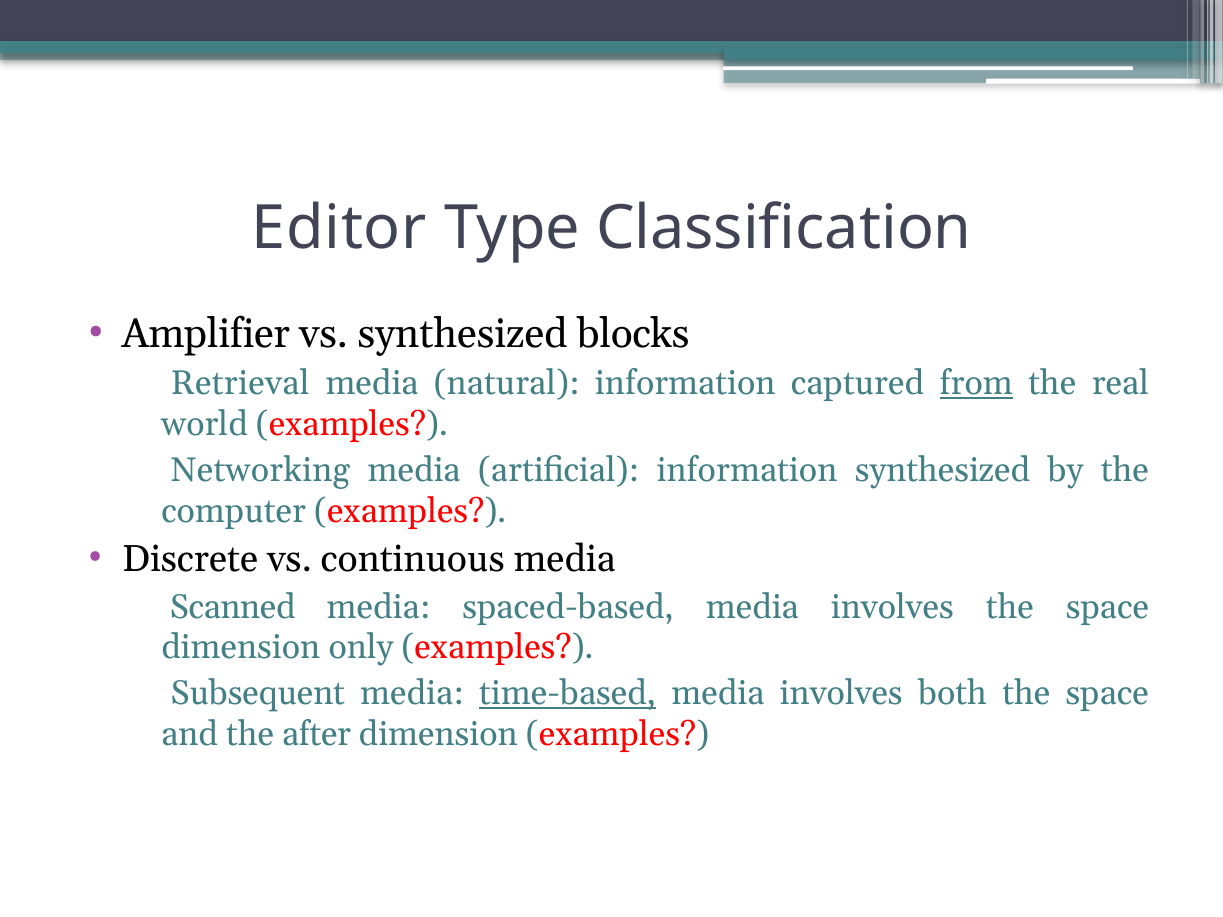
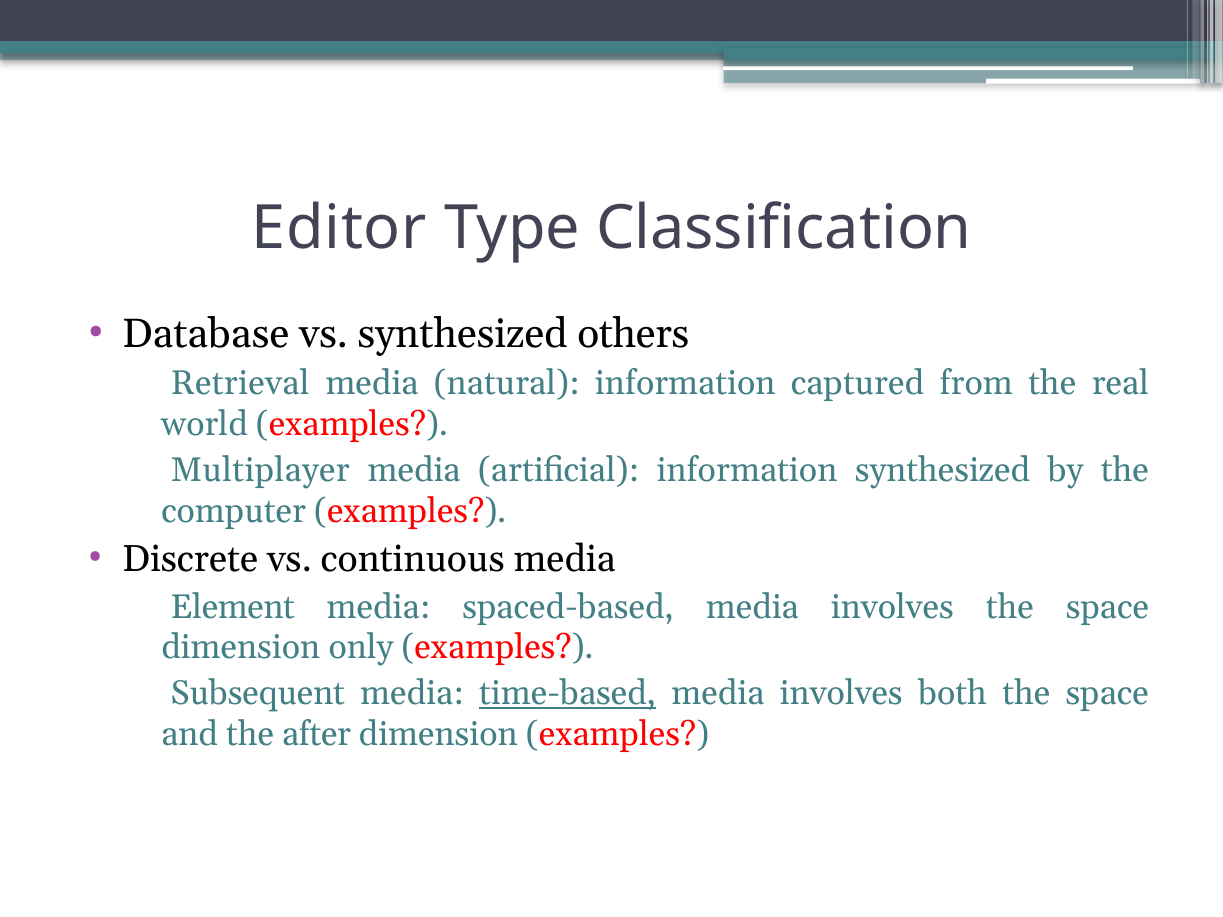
Amplifier: Amplifier -> Database (206, 334)
blocks: blocks -> others (633, 334)
from underline: present -> none (976, 384)
Networking: Networking -> Multiplayer (260, 470)
Scanned: Scanned -> Element (233, 607)
